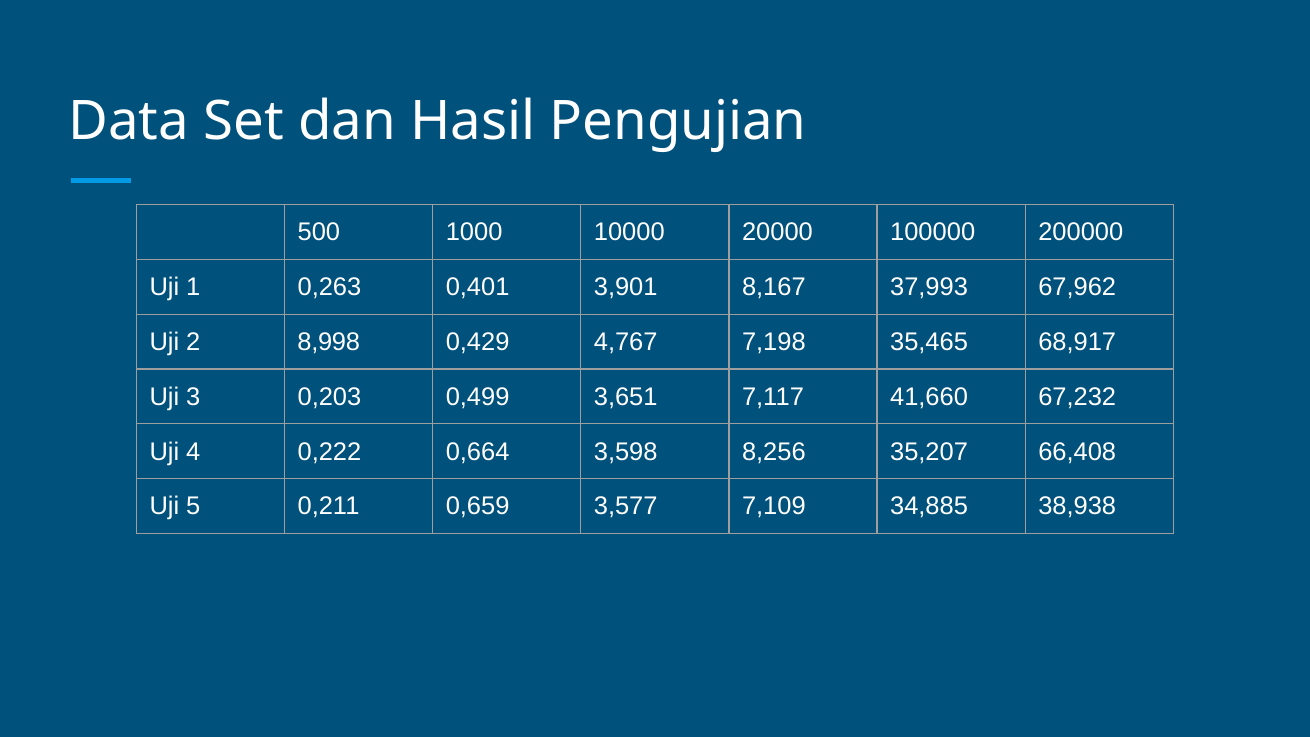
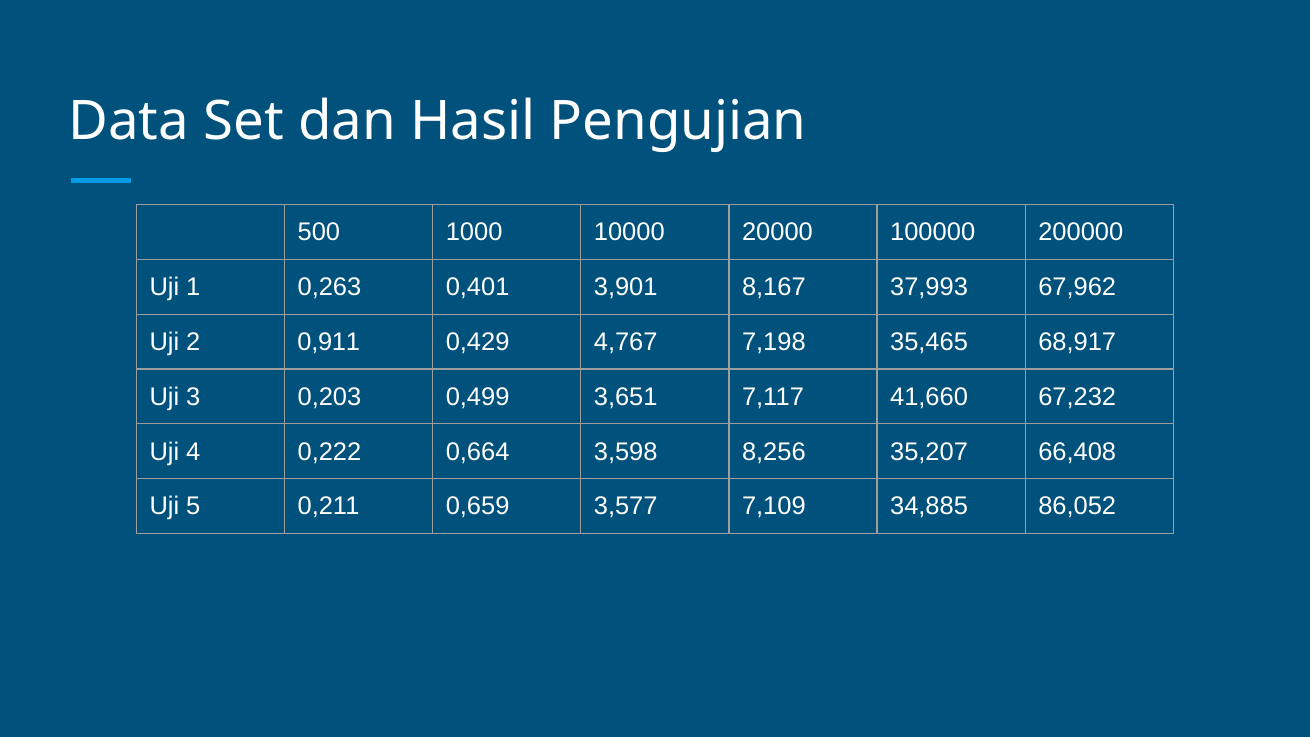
8,998: 8,998 -> 0,911 (329, 342)
38,938: 38,938 -> 86,052 (1077, 506)
